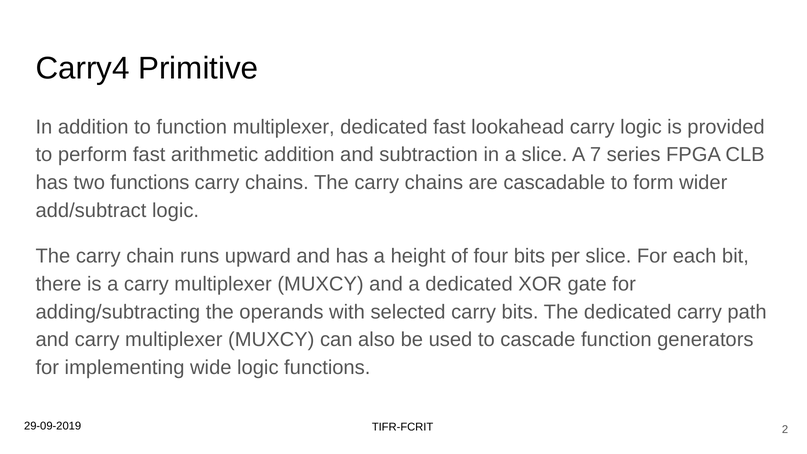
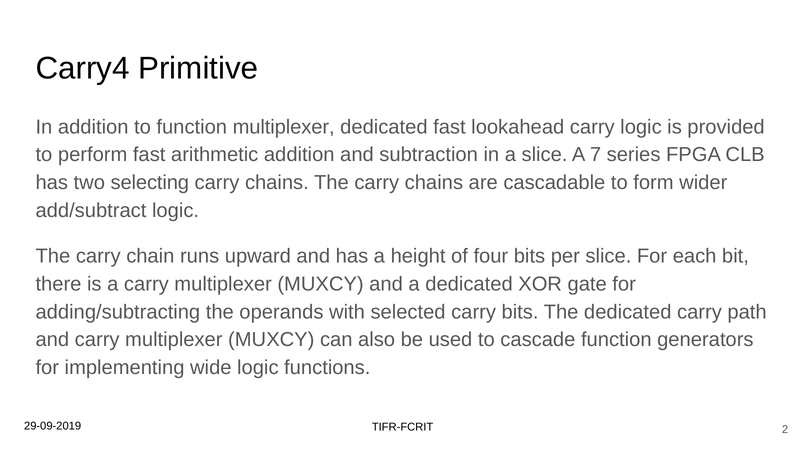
two functions: functions -> selecting (150, 183)
